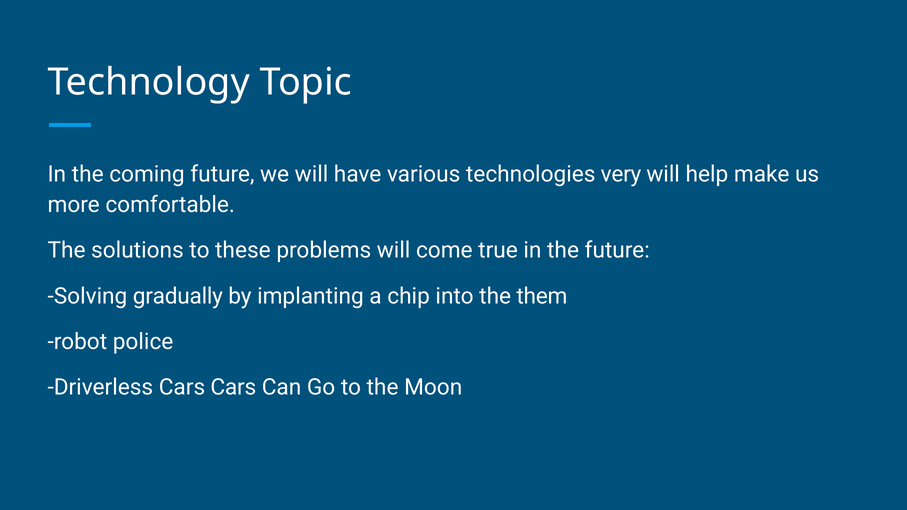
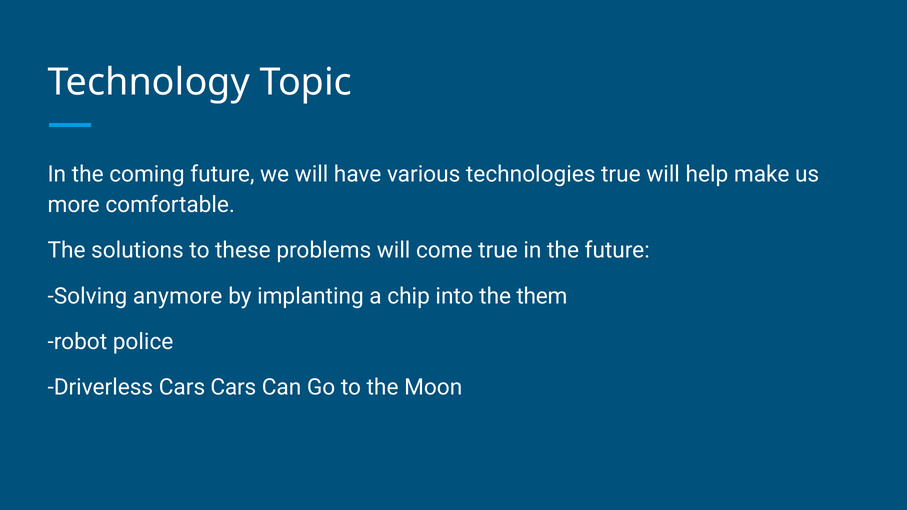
technologies very: very -> true (621, 174)
gradually: gradually -> anymore (178, 296)
